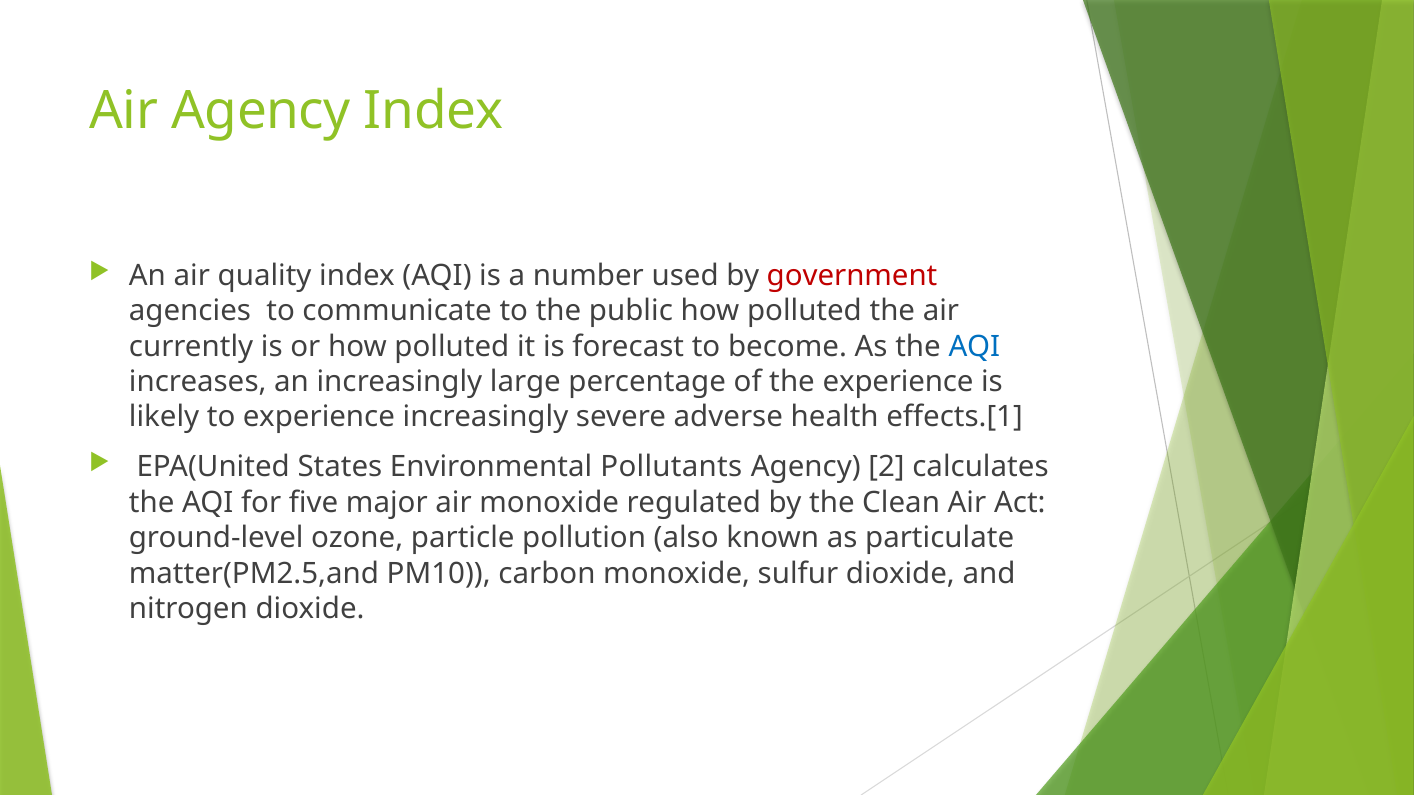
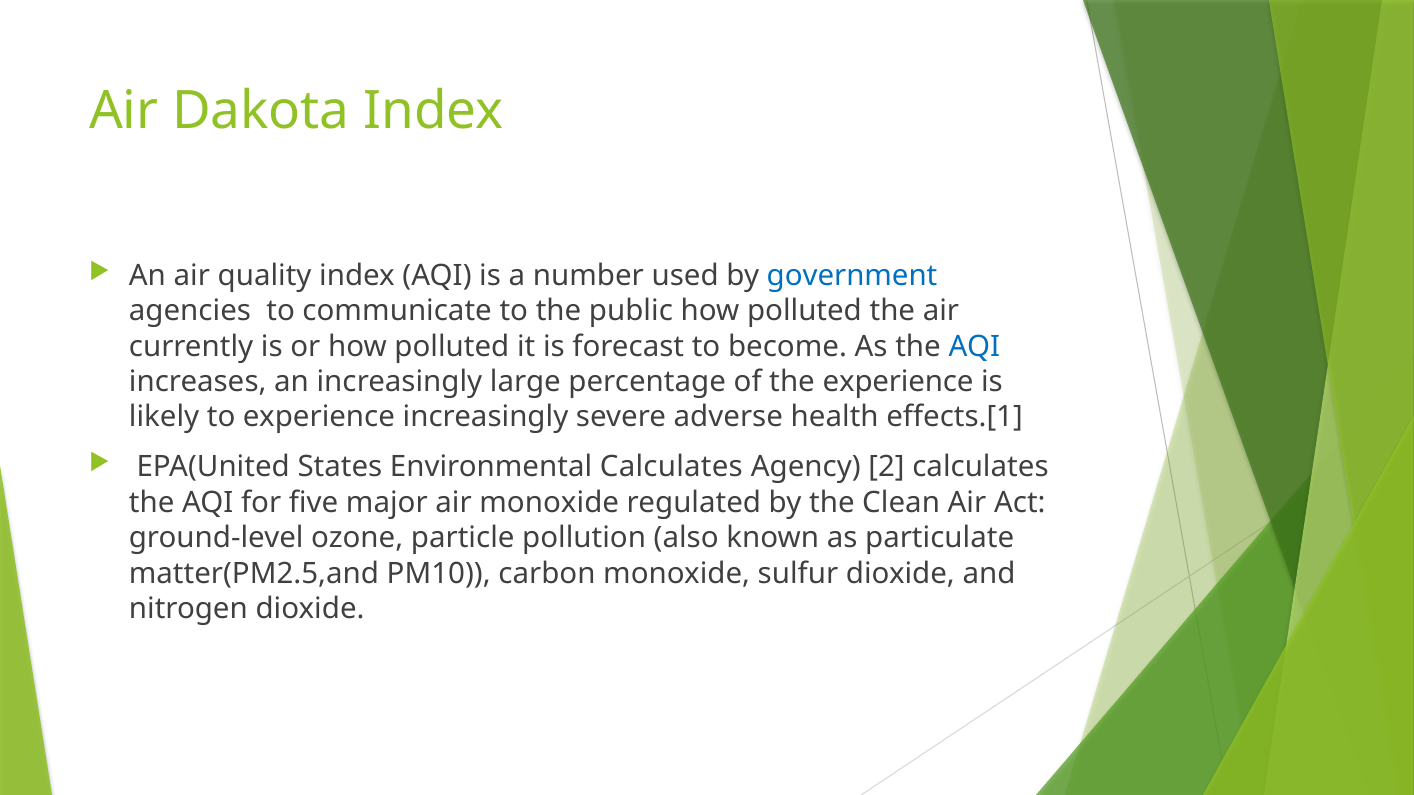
Air Agency: Agency -> Dakota (261, 112)
government colour: red -> blue (852, 276)
Environmental Pollutants: Pollutants -> Calculates (671, 467)
